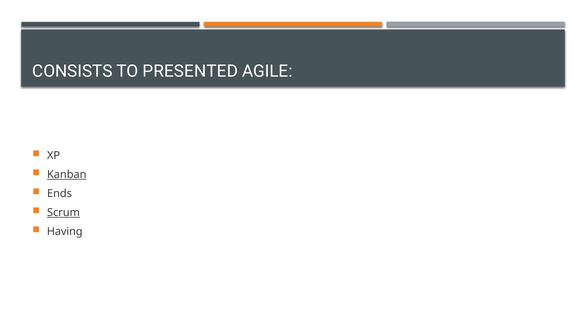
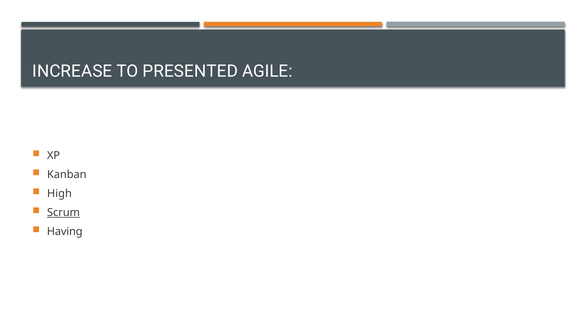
CONSISTS: CONSISTS -> INCREASE (72, 71)
Kanban underline: present -> none (67, 175)
Ends: Ends -> High (59, 194)
